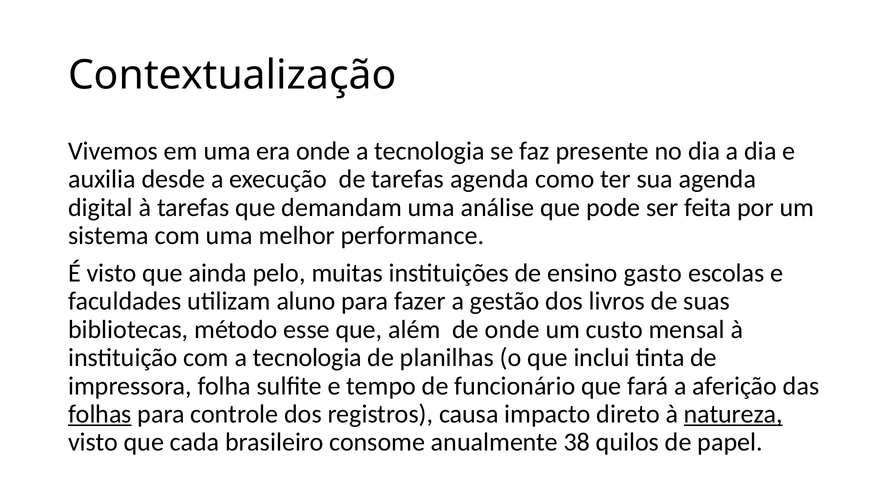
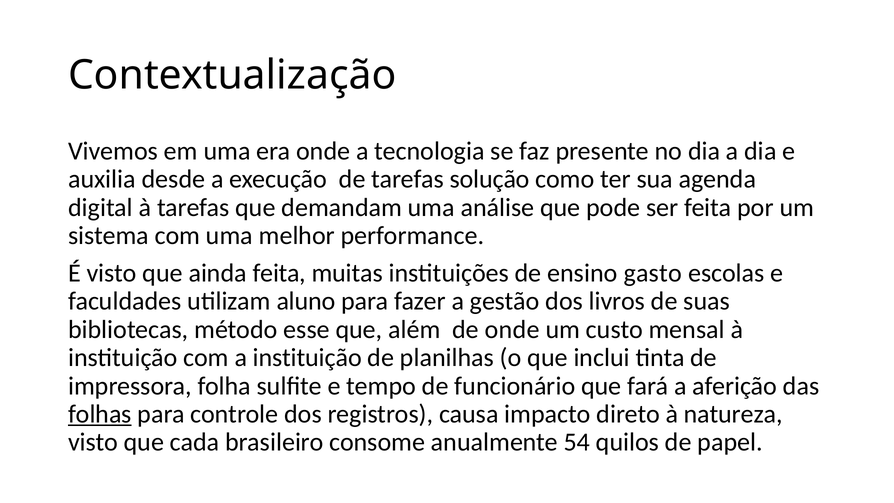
tarefas agenda: agenda -> solução (490, 179)
ainda pelo: pelo -> feita (279, 273)
com a tecnologia: tecnologia -> instituição (307, 358)
natureza underline: present -> none (733, 414)
38: 38 -> 54 (577, 442)
